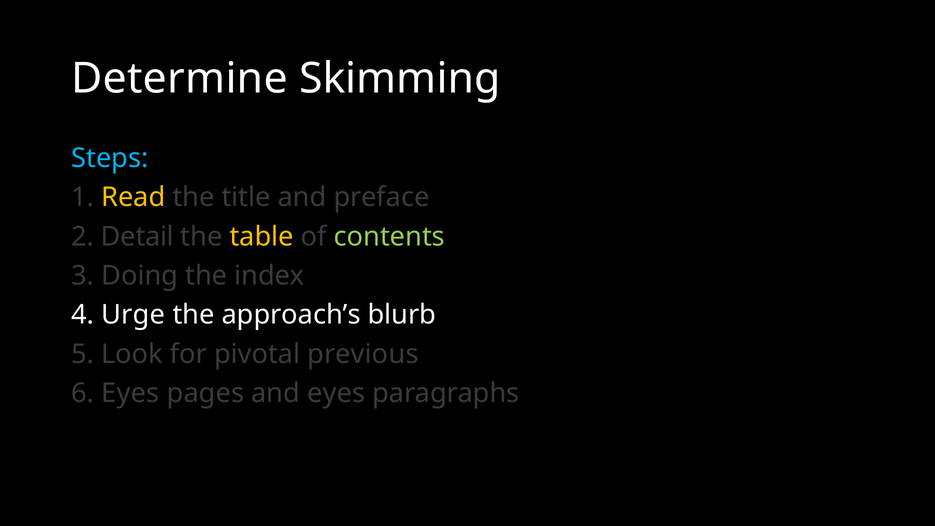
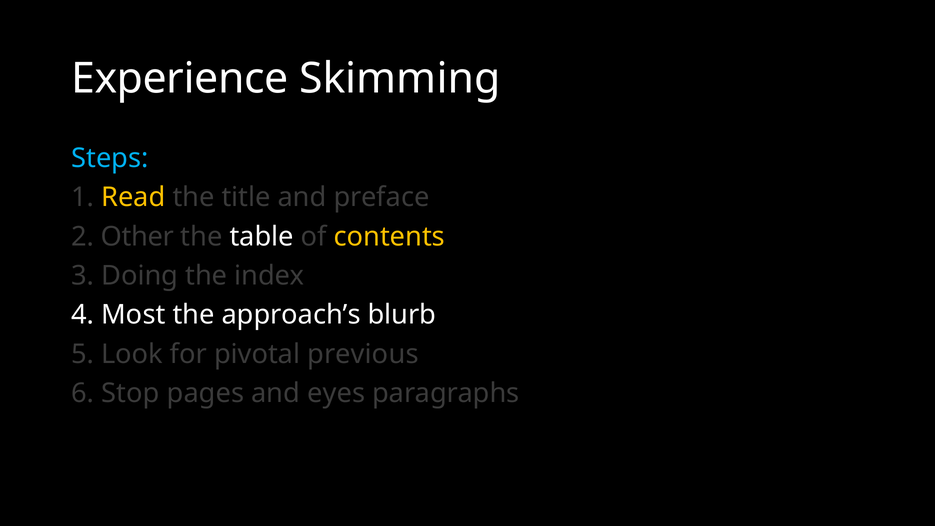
Determine: Determine -> Experience (180, 79)
Detail: Detail -> Other (137, 236)
table colour: yellow -> white (262, 236)
contents colour: light green -> yellow (389, 236)
Urge: Urge -> Most (133, 315)
6 Eyes: Eyes -> Stop (130, 393)
